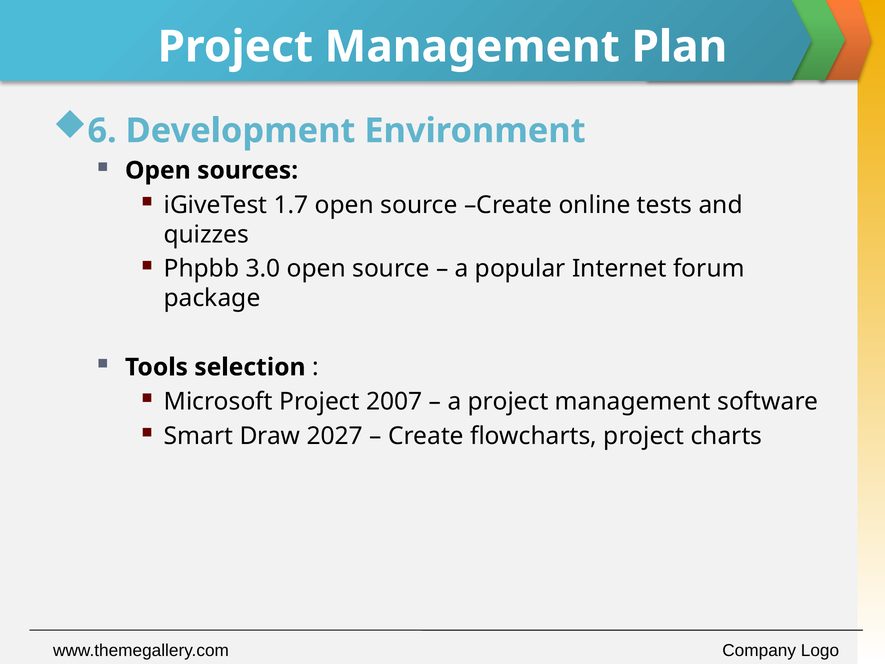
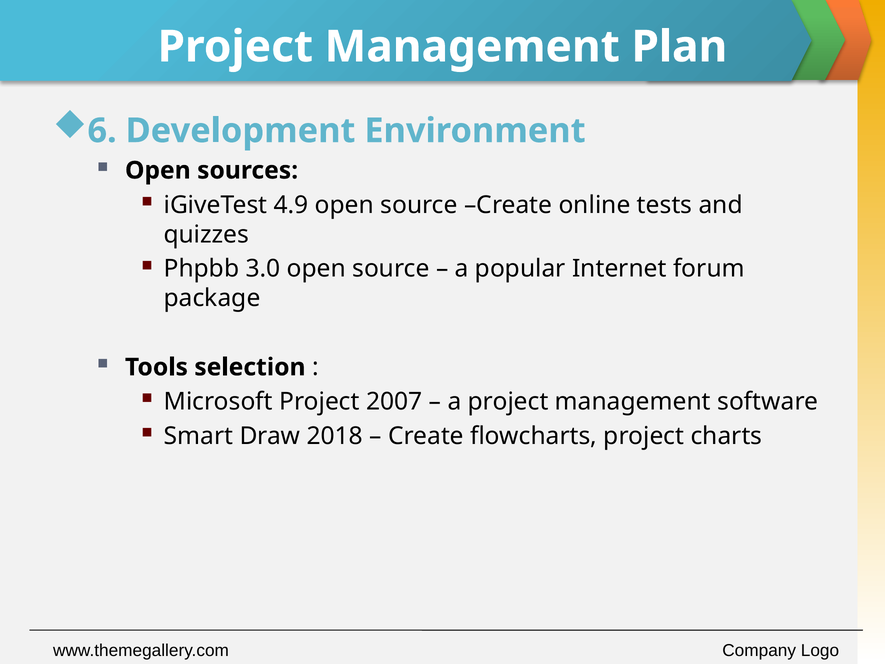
1.7: 1.7 -> 4.9 (291, 205)
2027: 2027 -> 2018 (335, 436)
